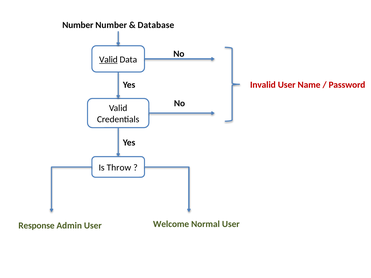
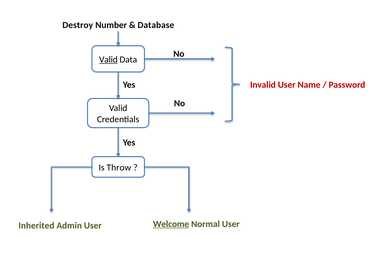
Number: Number -> Destroy (78, 25)
Welcome underline: none -> present (171, 224)
Response: Response -> Inherited (36, 226)
